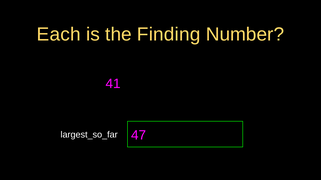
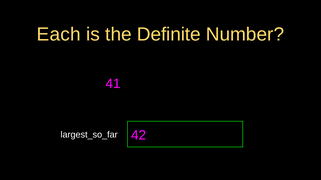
Finding: Finding -> Definite (169, 34)
47: 47 -> 42 (139, 135)
